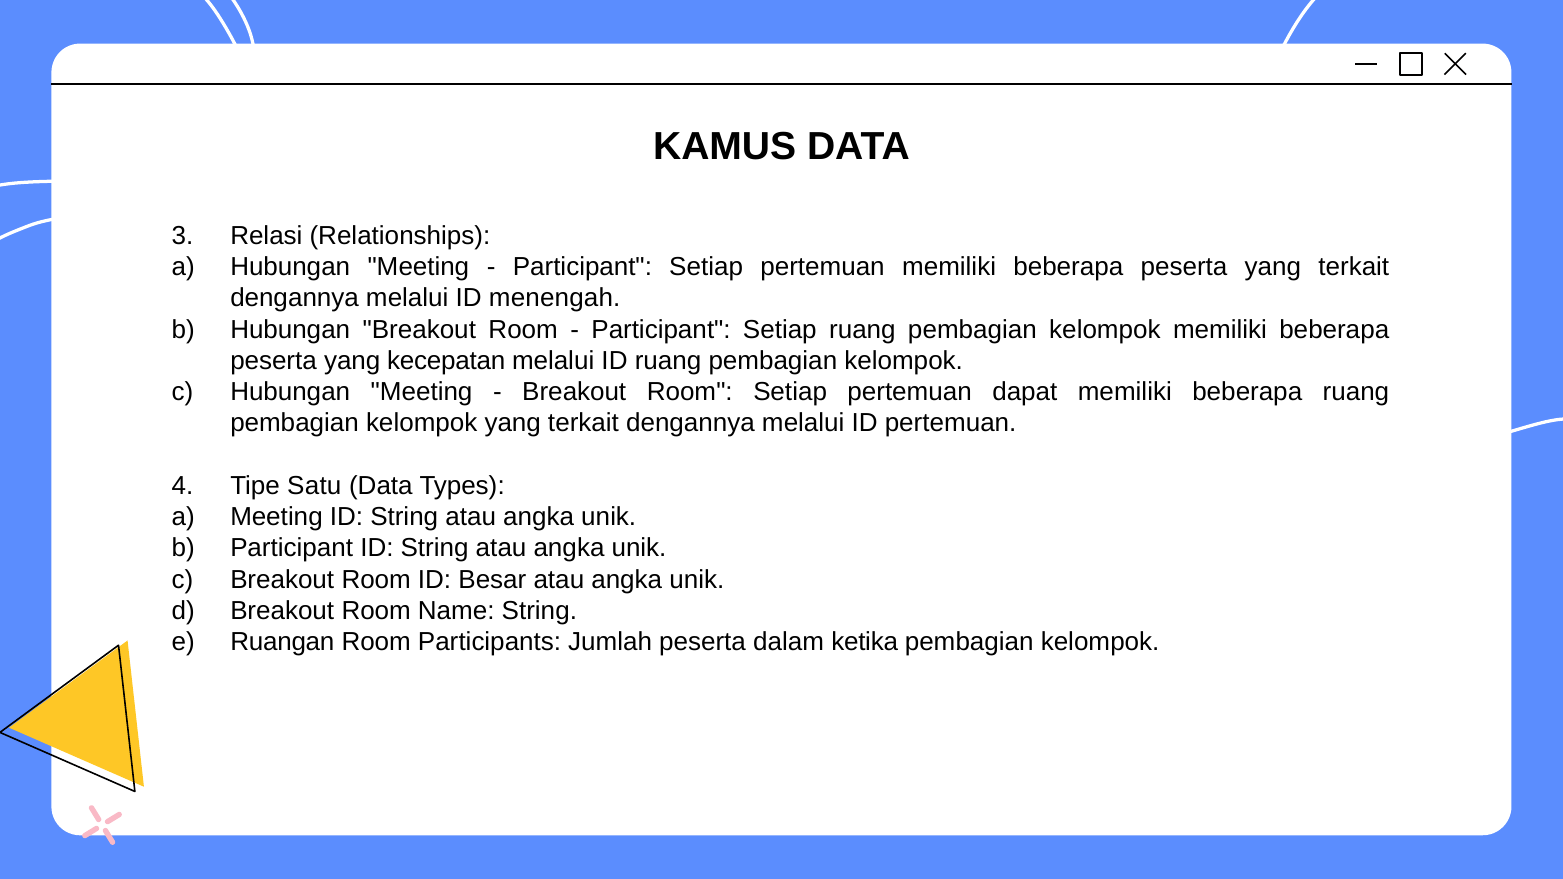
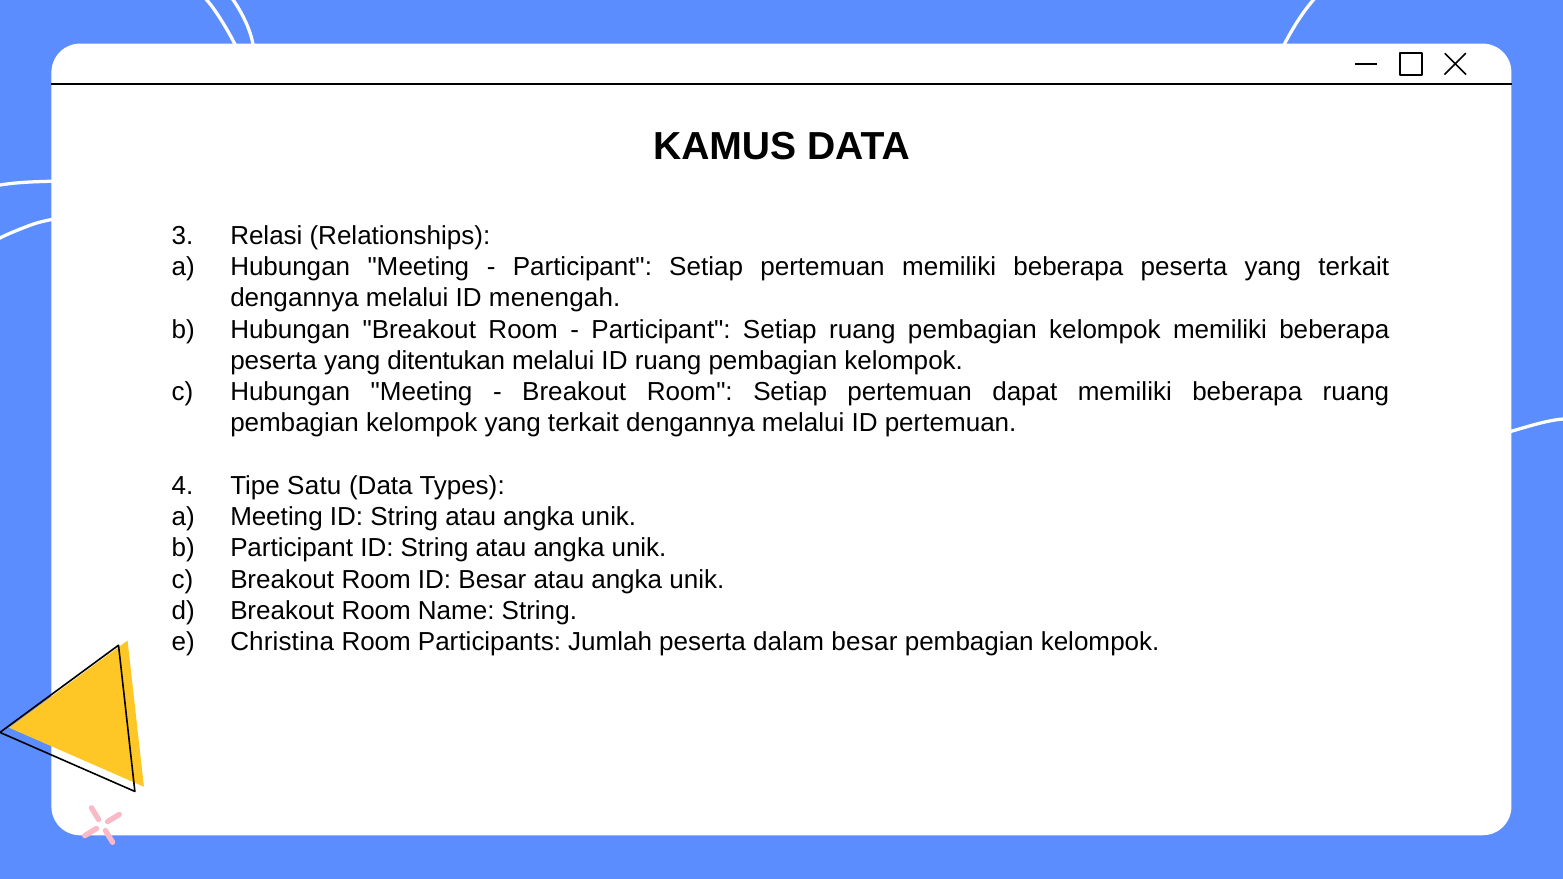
kecepatan: kecepatan -> ditentukan (446, 361)
Ruangan: Ruangan -> Christina (282, 642)
dalam ketika: ketika -> besar (864, 642)
